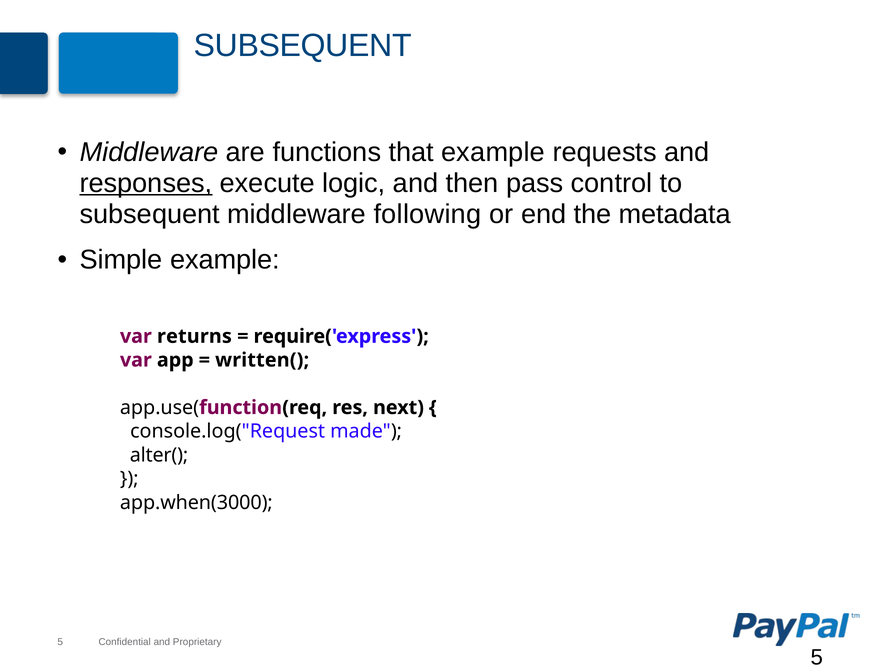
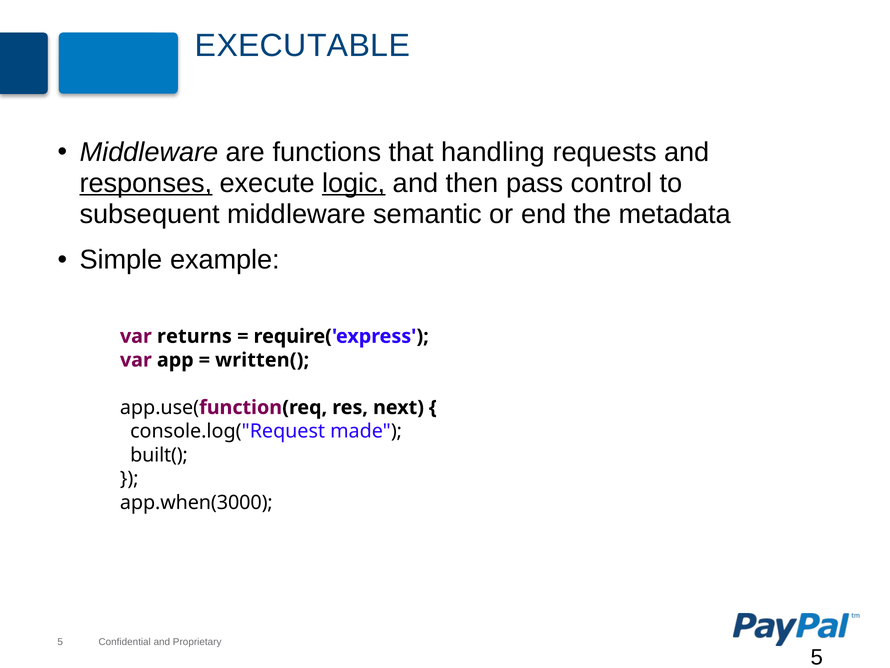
SUBSEQUENT: SUBSEQUENT -> EXECUTABLE (302, 46)
that example: example -> handling (493, 152)
logic underline: none -> present (354, 183)
following: following -> semantic (428, 214)
alter(: alter( -> built( (159, 455)
